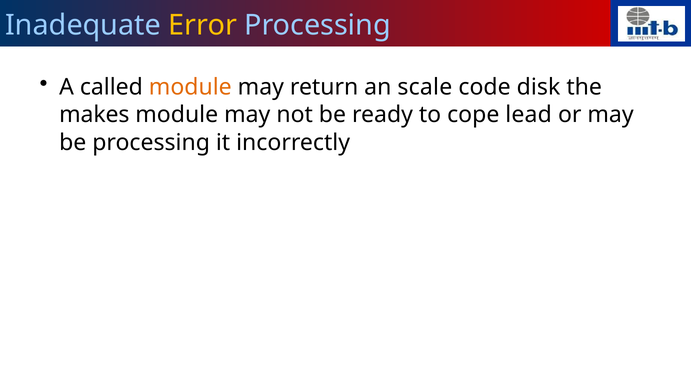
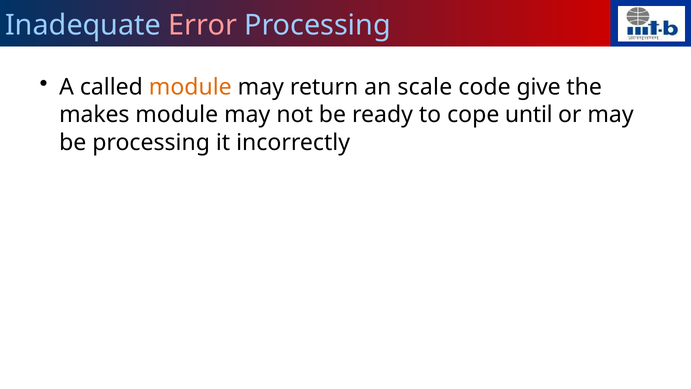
Error colour: yellow -> pink (203, 25)
disk: disk -> give (539, 87)
lead: lead -> until (529, 115)
